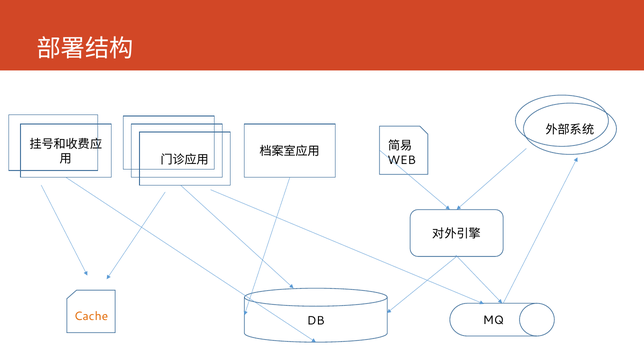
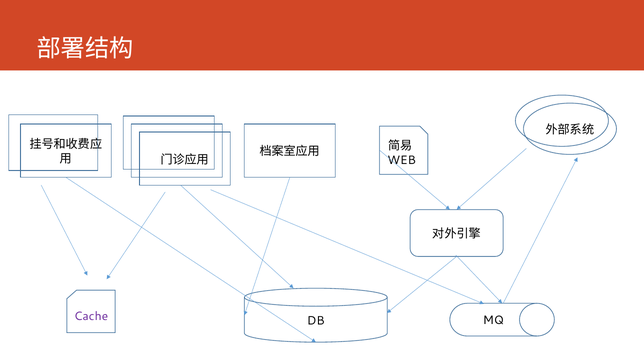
Cache colour: orange -> purple (91, 317)
